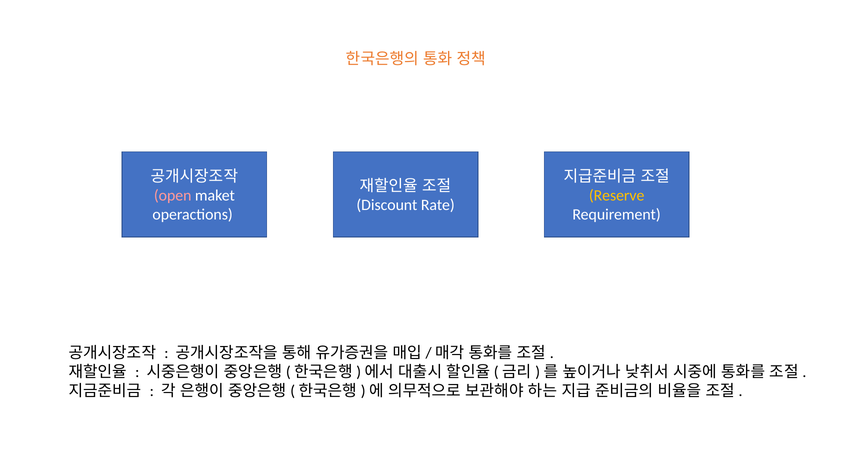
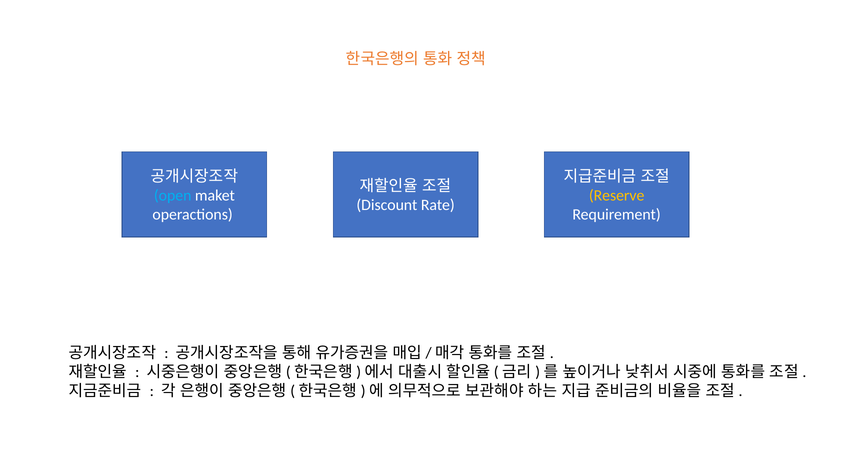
open colour: pink -> light blue (173, 196)
